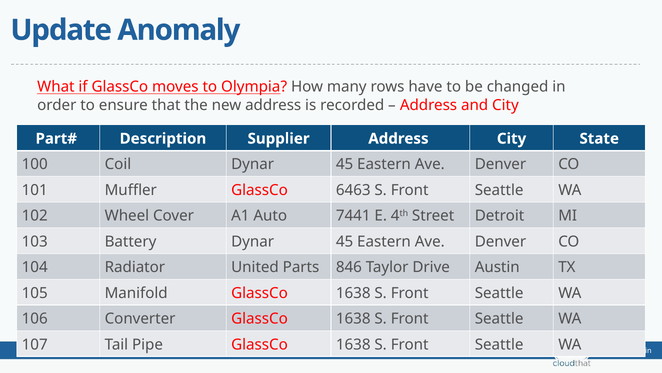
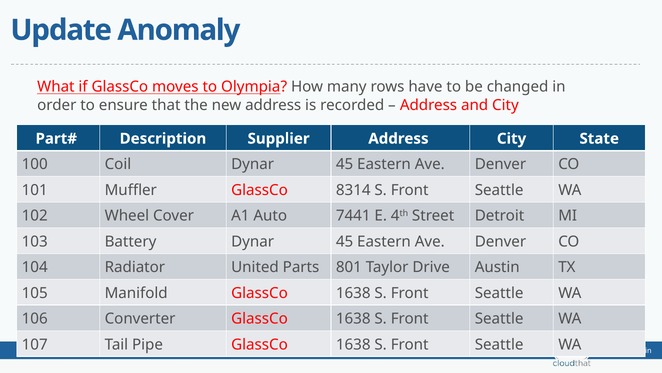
6463: 6463 -> 8314 (353, 190)
846: 846 -> 801 (349, 267)
